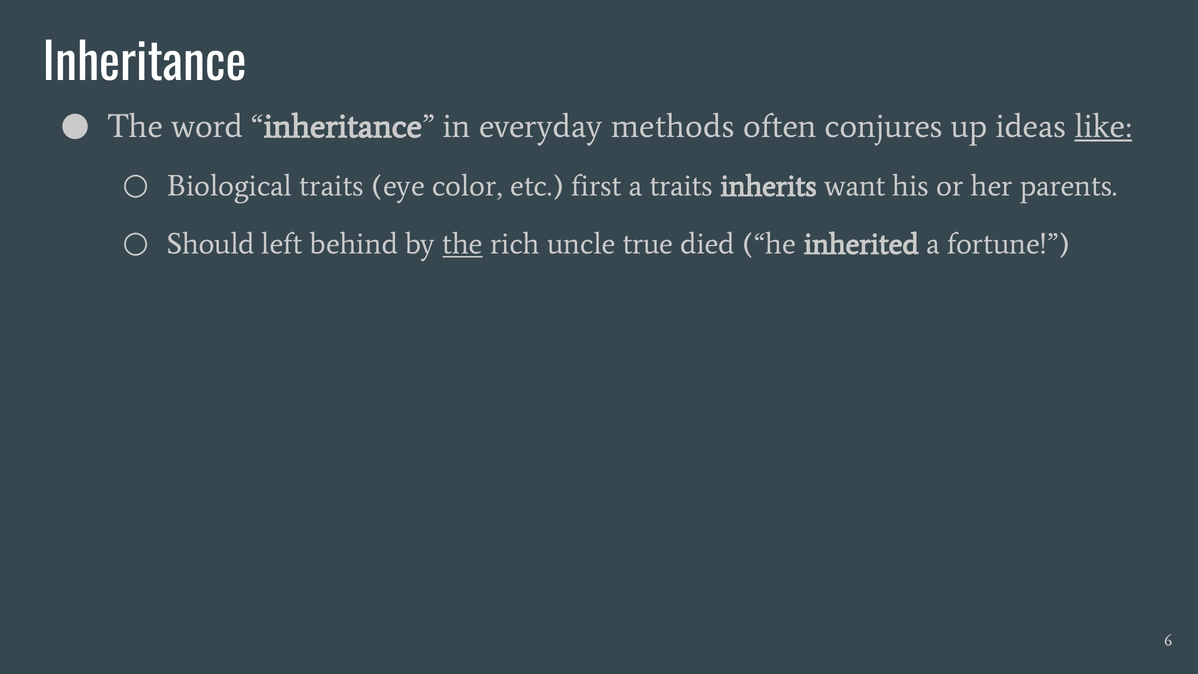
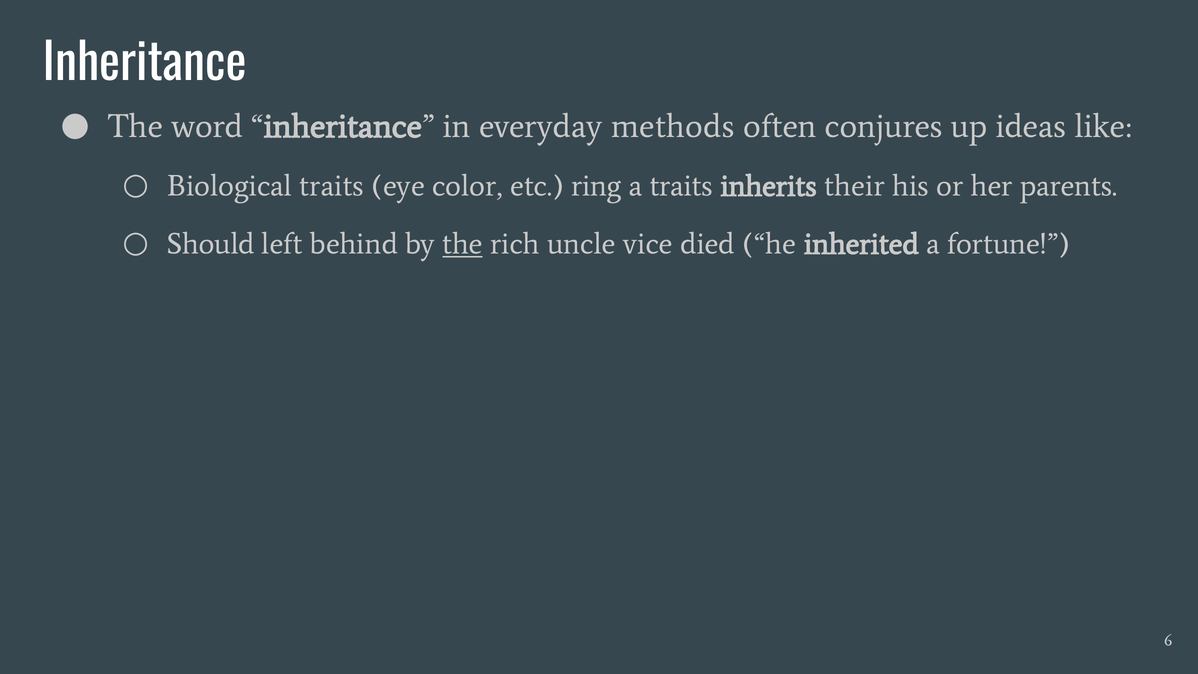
like underline: present -> none (1103, 126)
first: first -> ring (597, 186)
want: want -> their (854, 186)
true: true -> vice (648, 244)
